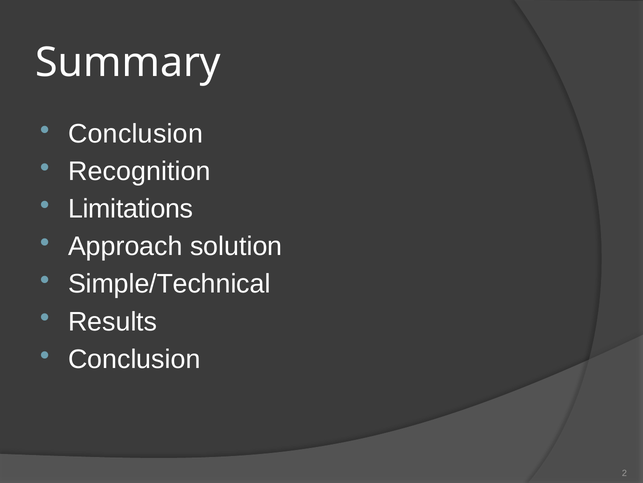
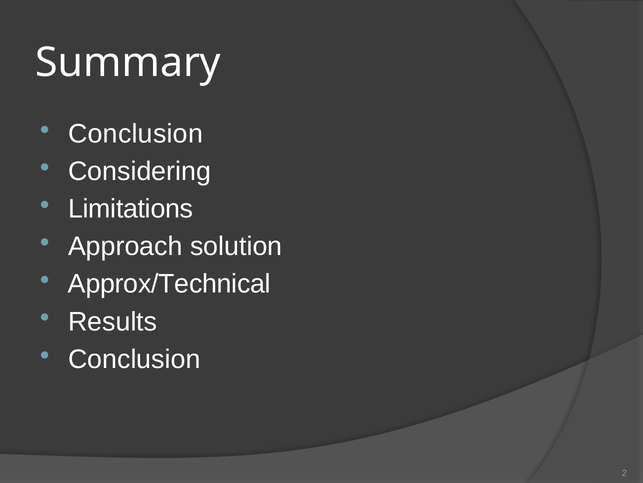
Recognition: Recognition -> Considering (139, 171)
Simple/Technical: Simple/Technical -> Approx/Technical (169, 284)
